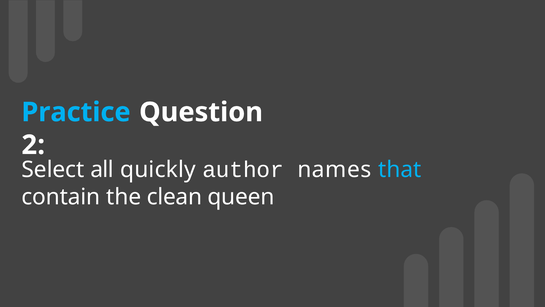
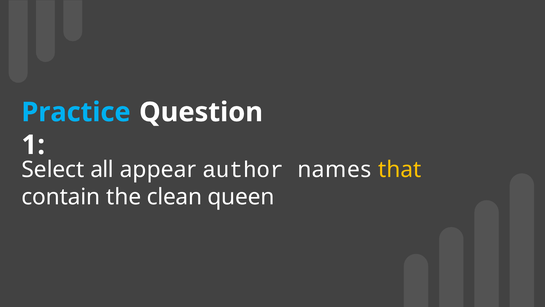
2: 2 -> 1 (33, 145)
quickly: quickly -> appear (158, 169)
that colour: light blue -> yellow (400, 169)
